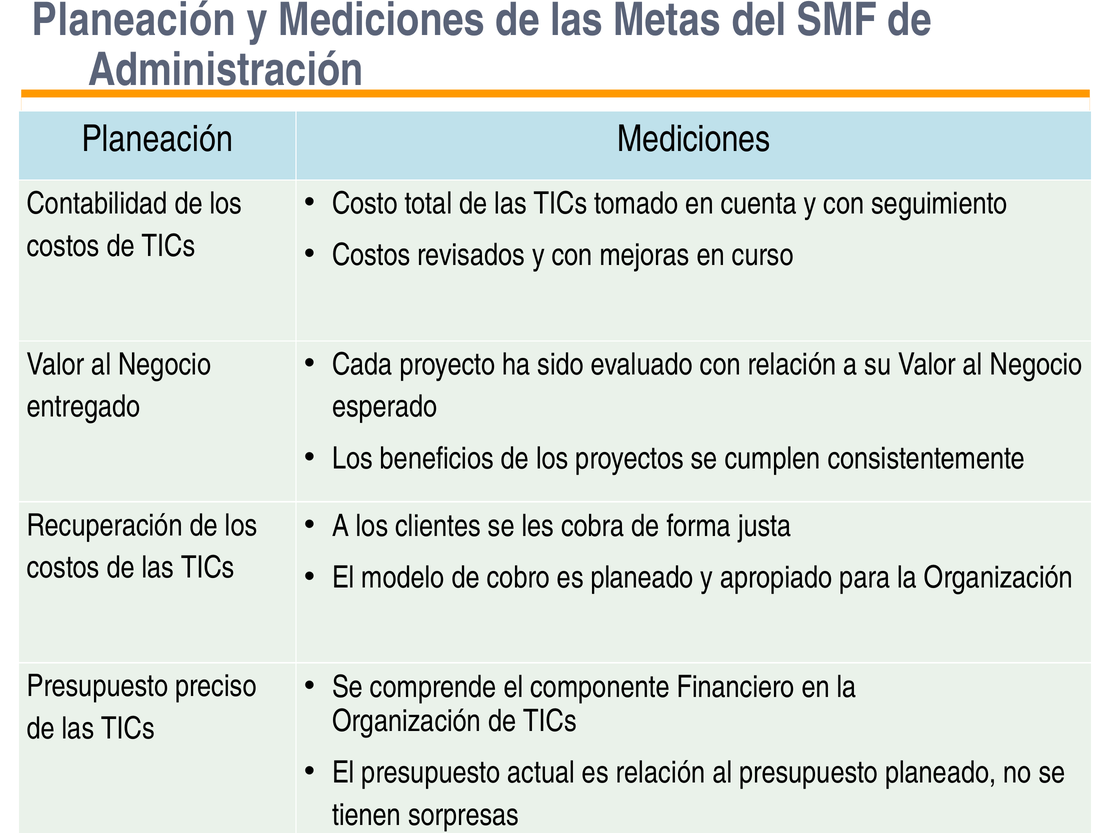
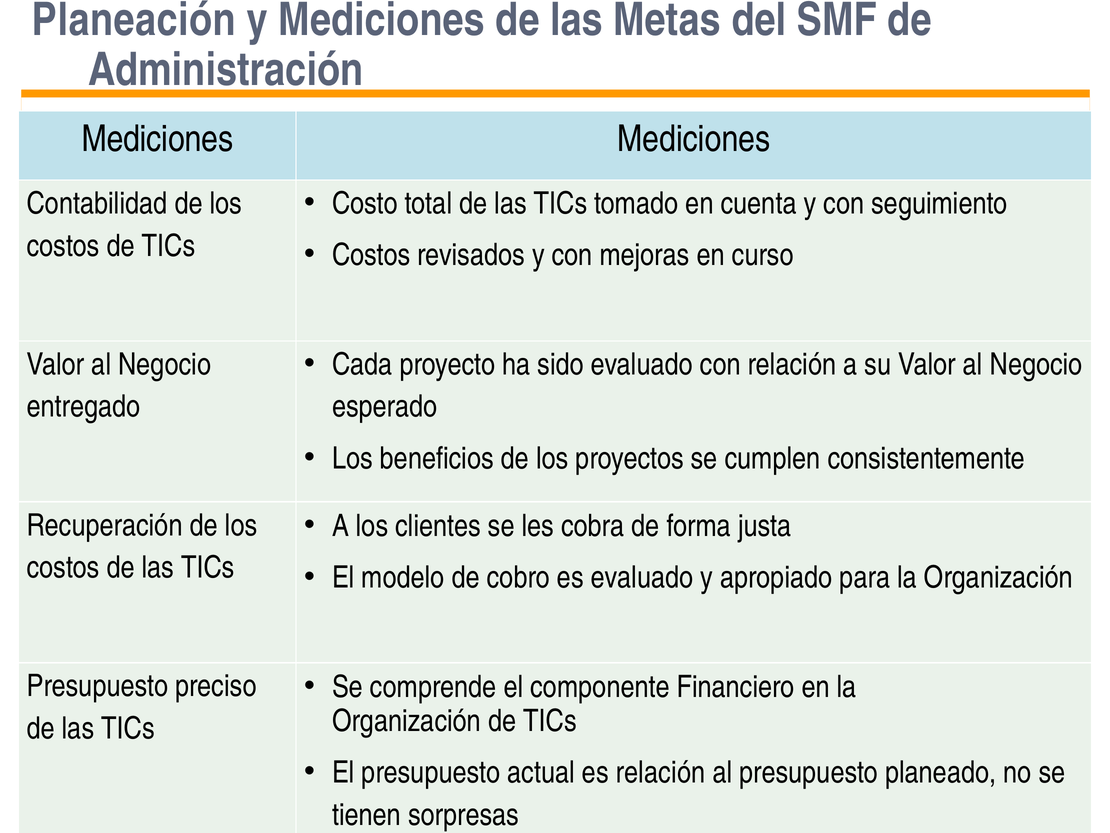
Planeación: Planeación -> Mediciones (157, 139)
es planeado: planeado -> evaluado (642, 577)
